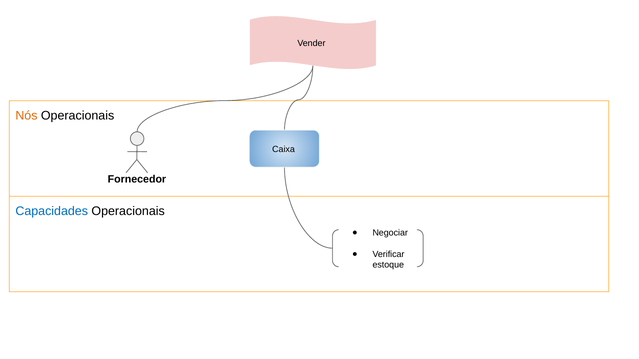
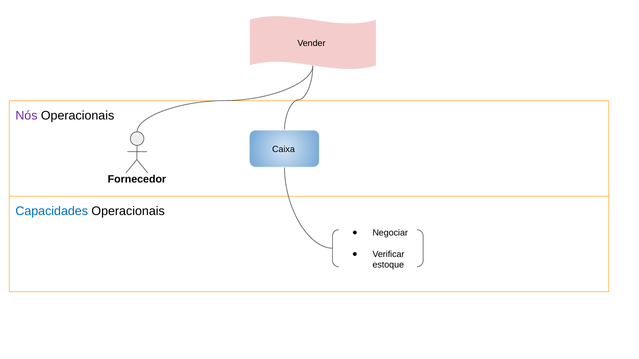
Nós colour: orange -> purple (26, 116)
